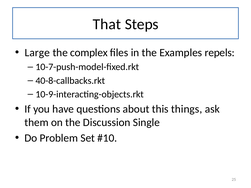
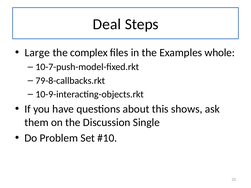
That: That -> Deal (107, 24)
repels: repels -> whole (220, 53)
40-8-callbacks.rkt: 40-8-callbacks.rkt -> 79-8-callbacks.rkt (70, 81)
things: things -> shows (187, 109)
